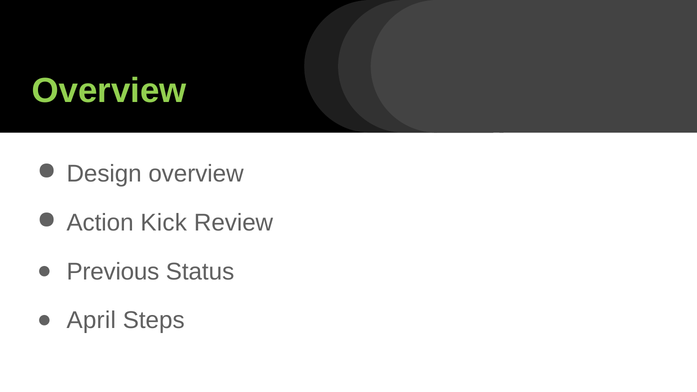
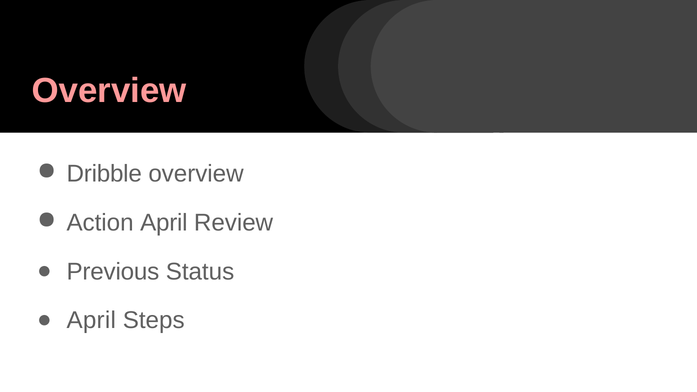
Overview colour: light green -> pink (109, 91)
Design: Design -> Dribble (104, 174)
Action Kick: Kick -> April (164, 223)
